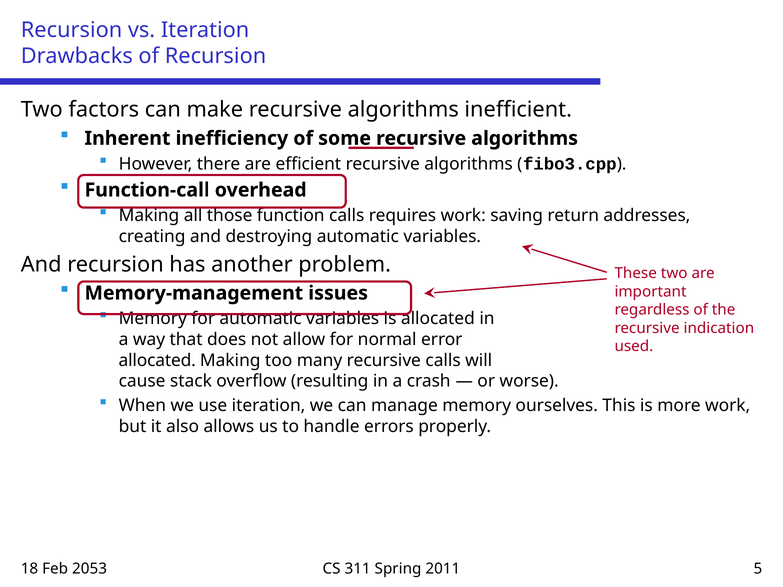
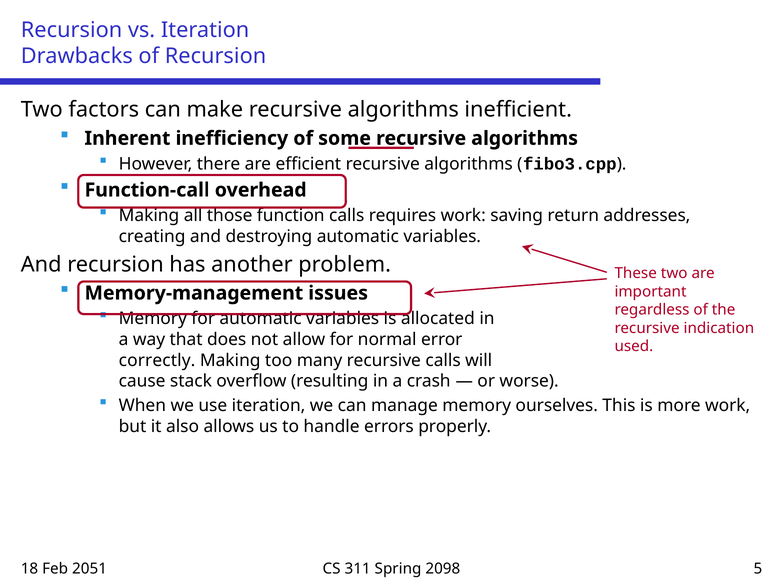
allocated: allocated -> correctly (157, 360)
2053: 2053 -> 2051 (90, 569)
2011: 2011 -> 2098 (443, 569)
